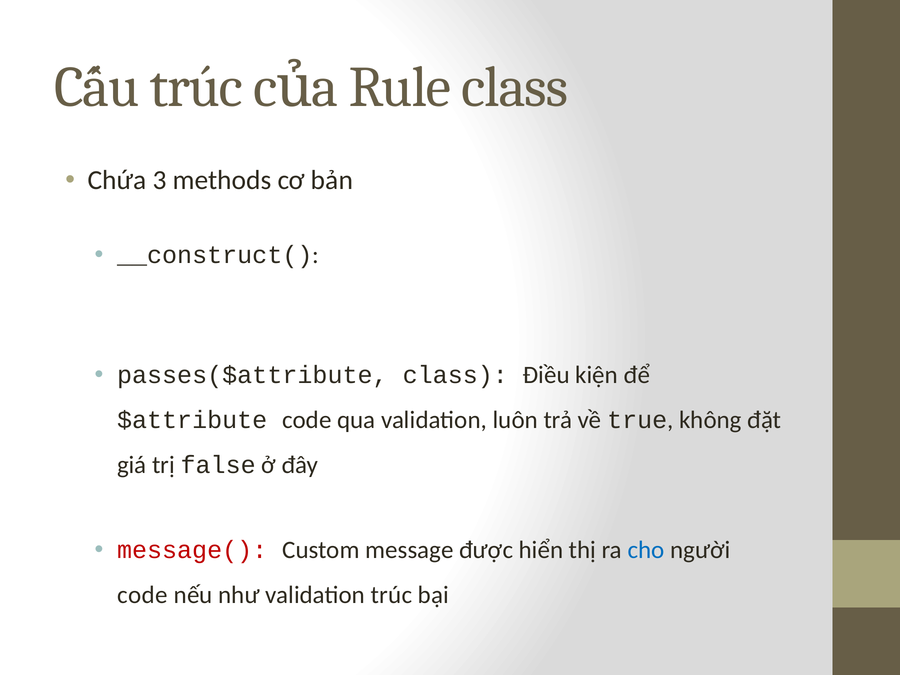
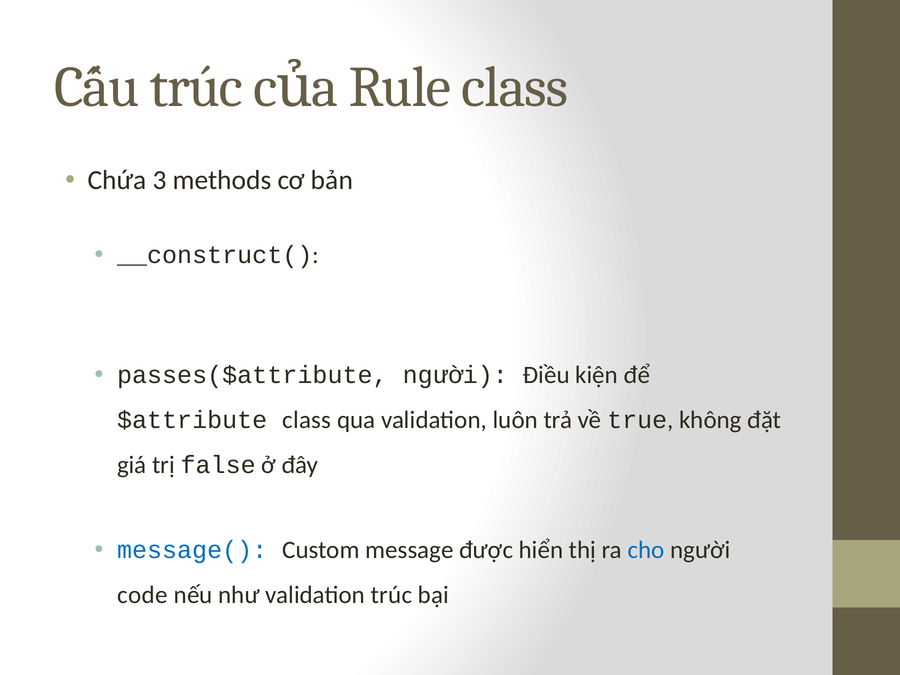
passes($attribute class: class -> người (455, 375)
$attribute code: code -> class (307, 420)
message( colour: red -> blue (192, 550)
